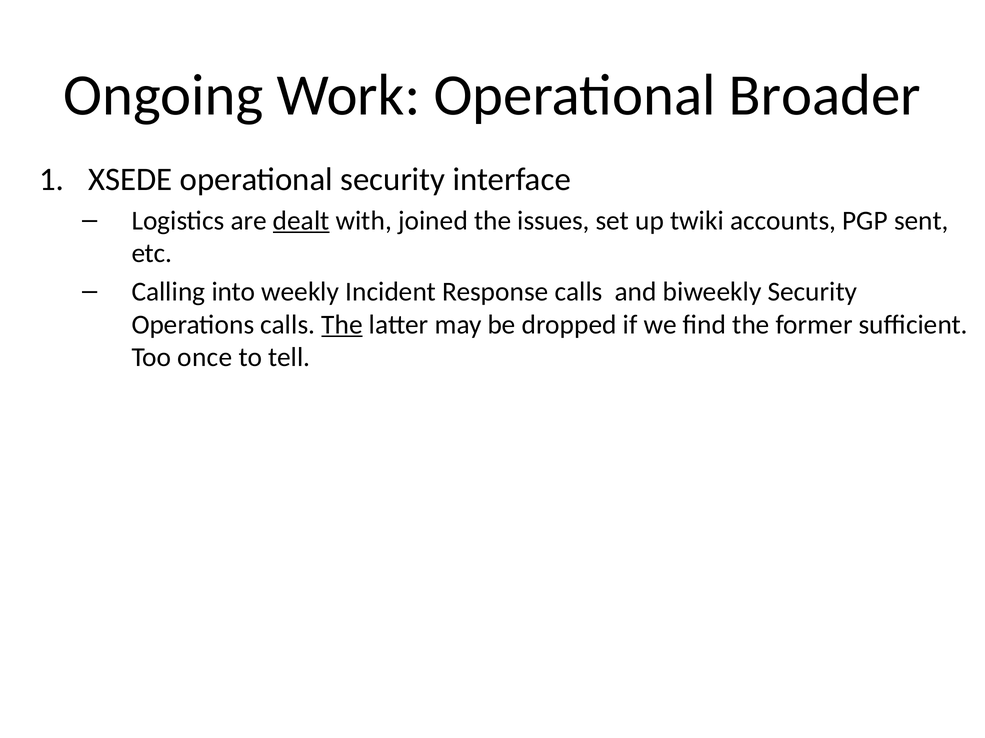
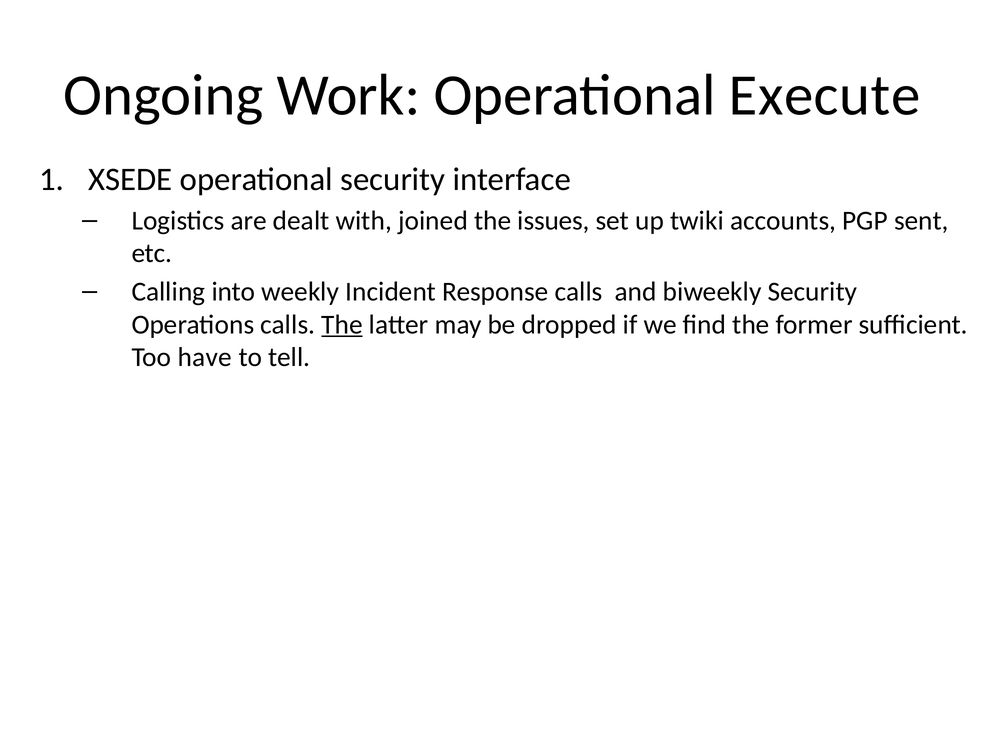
Broader: Broader -> Execute (825, 95)
dealt underline: present -> none (301, 221)
once: once -> have (205, 358)
